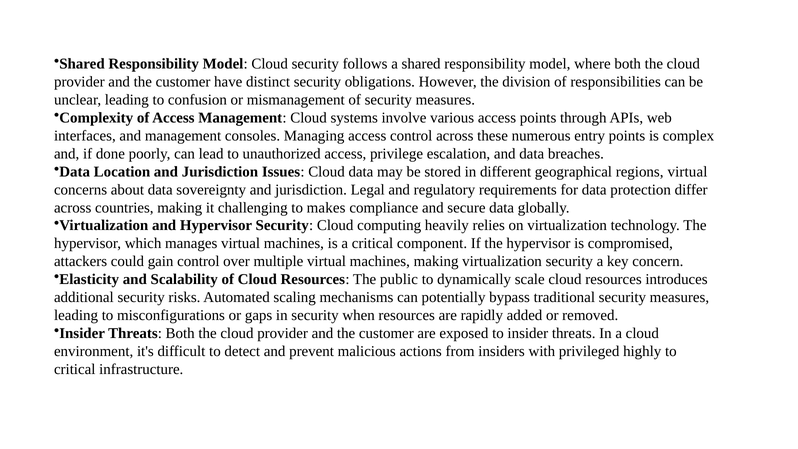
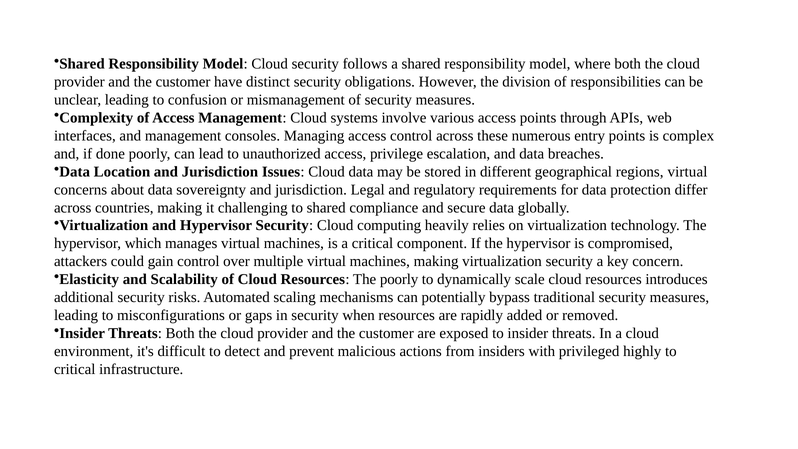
to makes: makes -> shared (326, 208)
The public: public -> poorly (399, 279)
